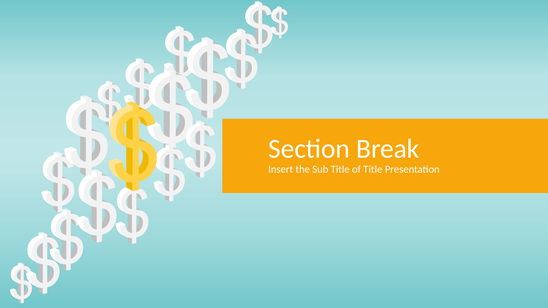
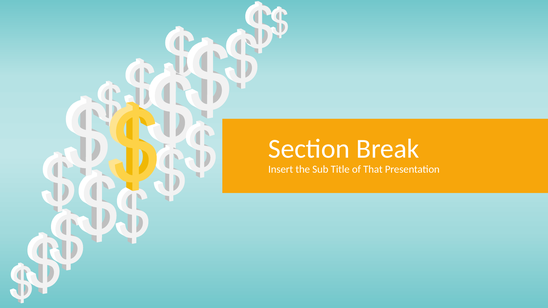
of Title: Title -> That (373, 169)
